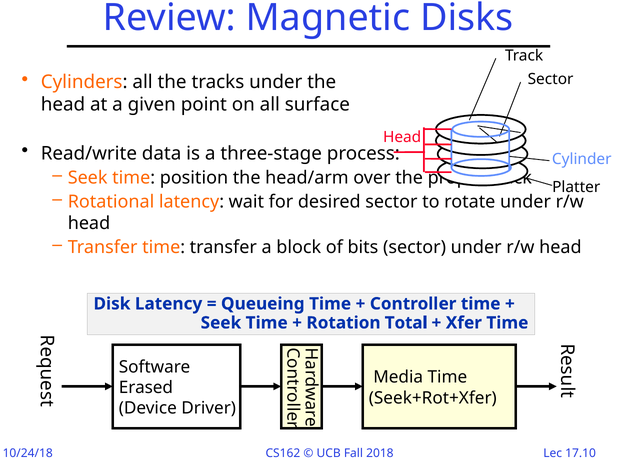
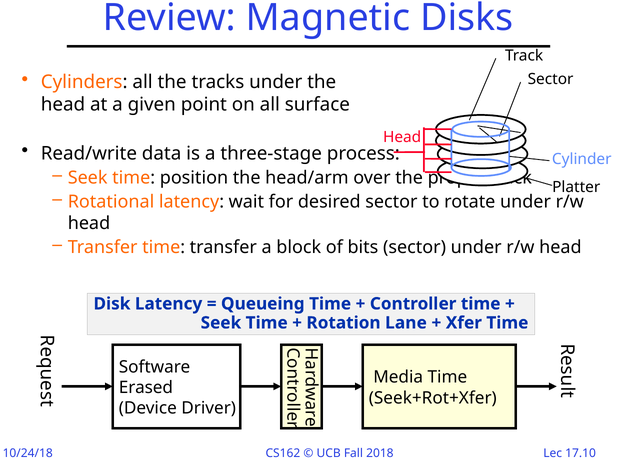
Total: Total -> Lane (406, 323)
